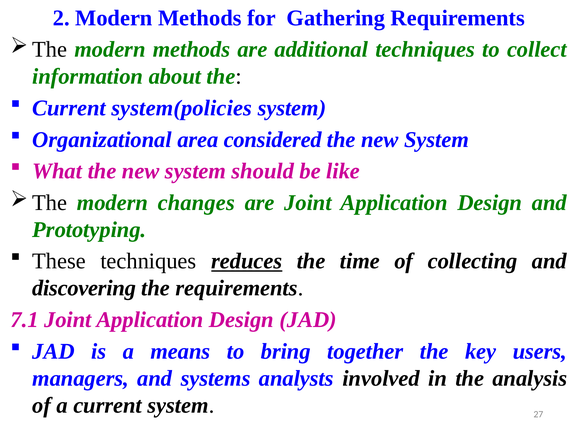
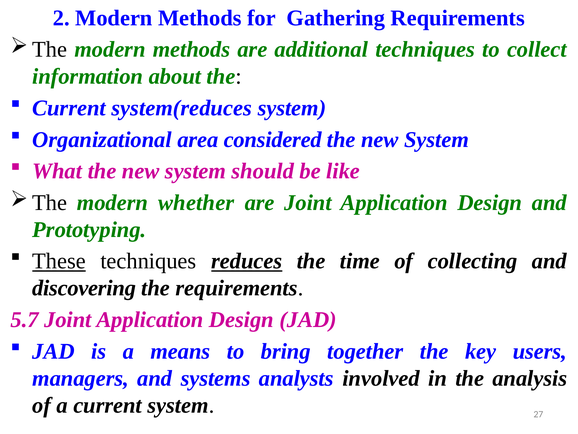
system(policies: system(policies -> system(reduces (182, 108)
changes: changes -> whether (196, 202)
These underline: none -> present (59, 261)
7.1: 7.1 -> 5.7 (25, 319)
